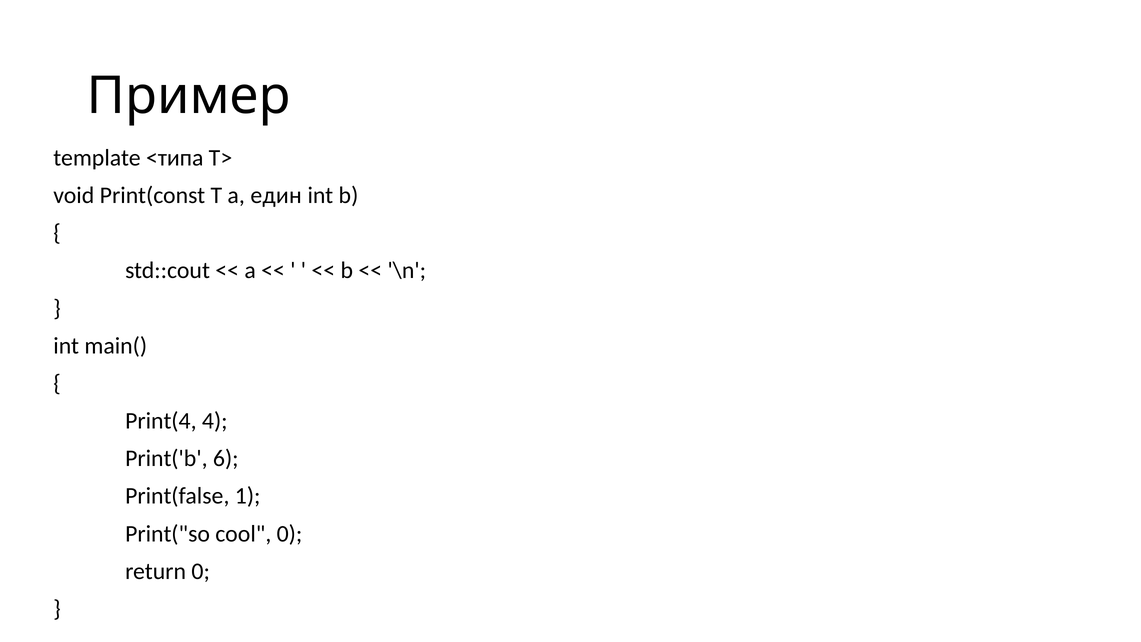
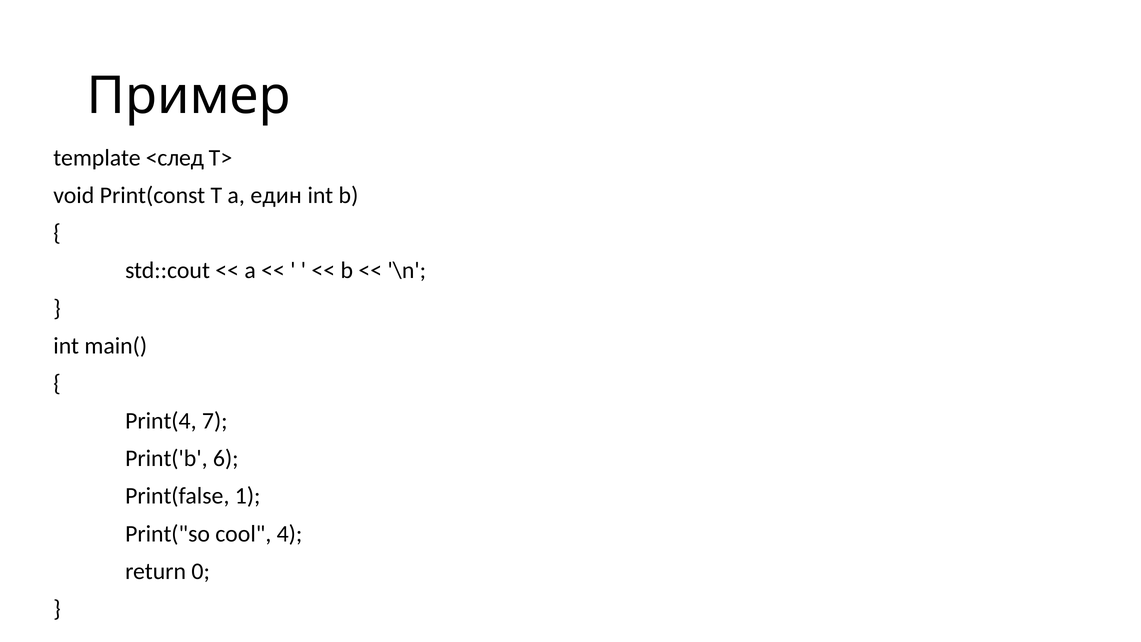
<типа: <типа -> <след (175, 158)
4: 4 -> 7 (215, 421)
cool 0: 0 -> 4 (289, 533)
